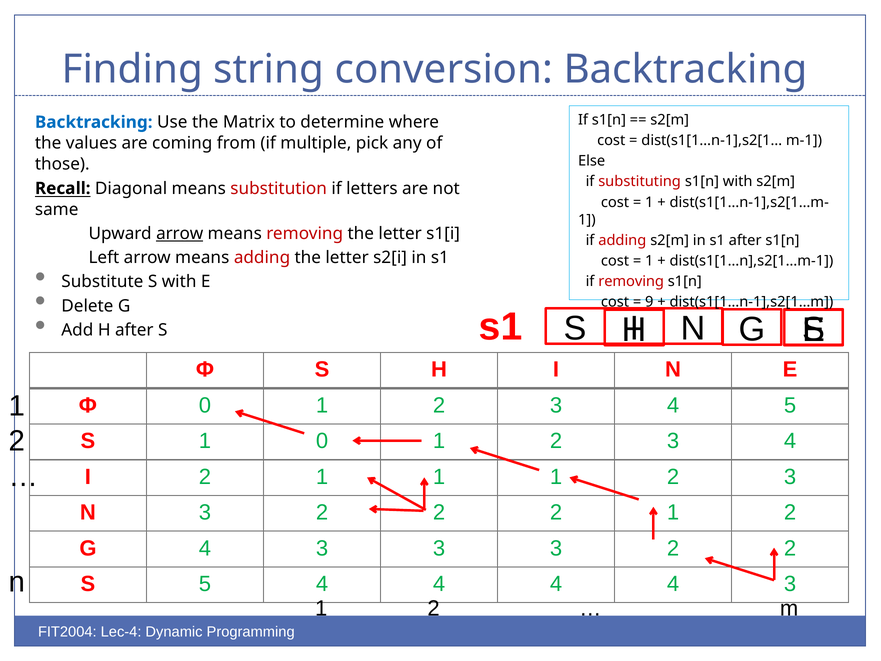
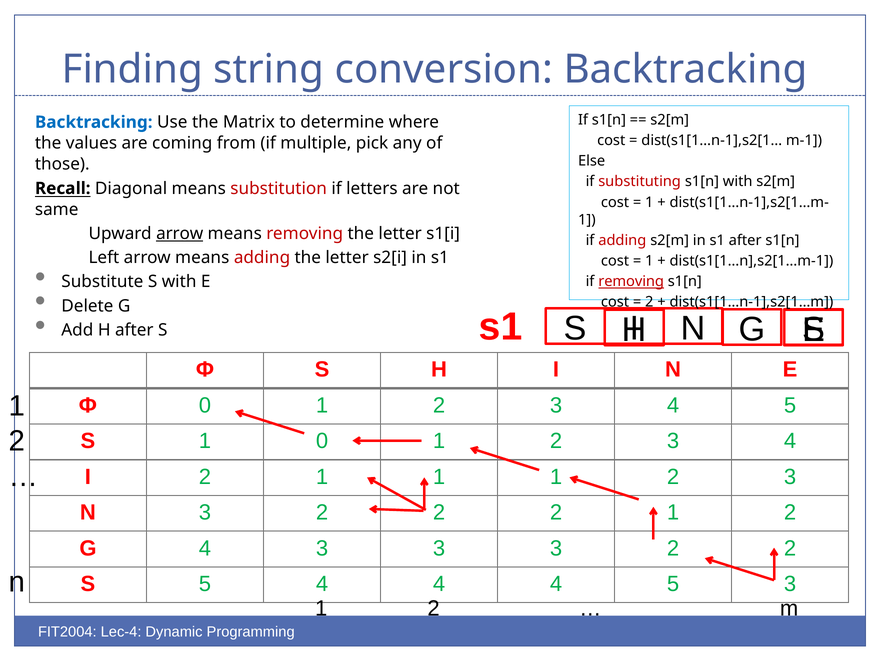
removing underline: none -> present (631, 281)
9: 9 -> 2 (649, 302)
4 4 4 4: 4 -> 5 (673, 584)
